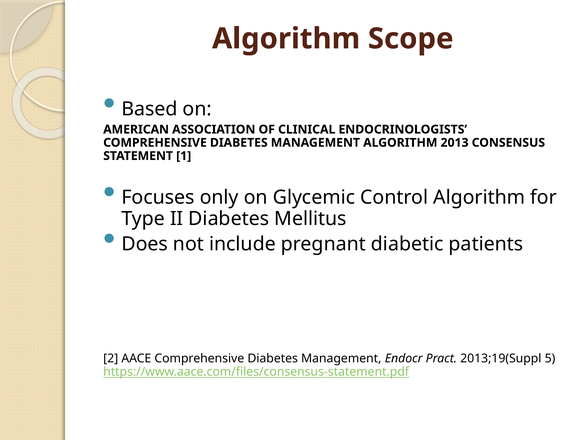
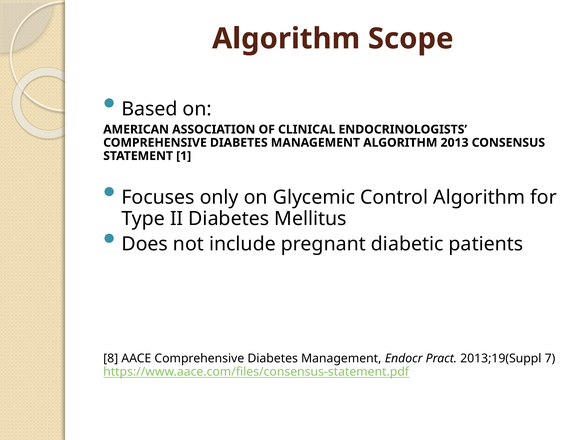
2: 2 -> 8 (111, 359)
5: 5 -> 7 (550, 359)
